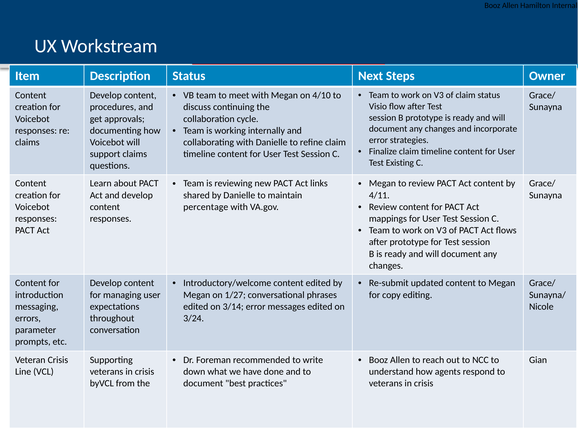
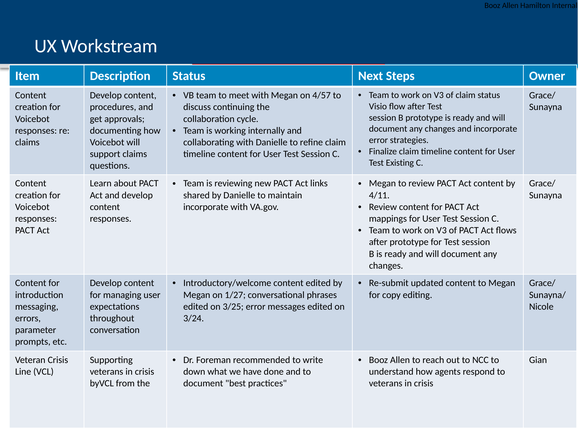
4/10: 4/10 -> 4/57 (322, 96)
percentage: percentage -> incorporate (206, 207)
3/14: 3/14 -> 3/25 (233, 307)
